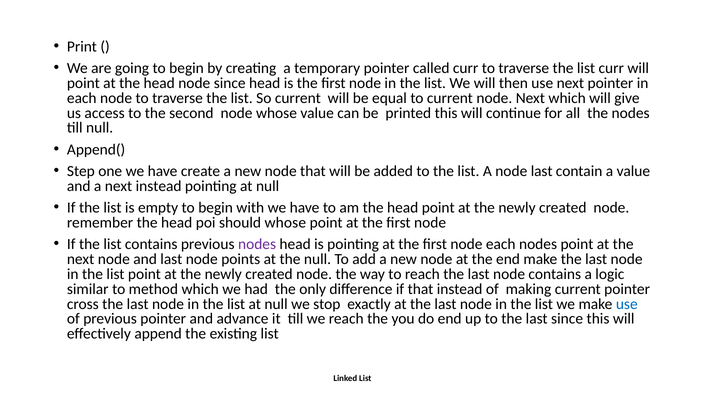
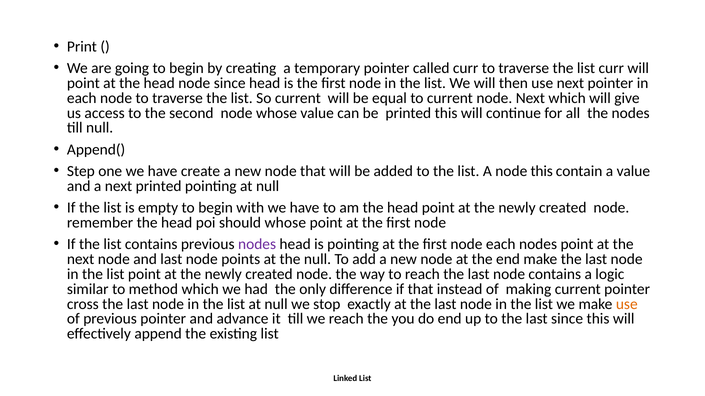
node last: last -> this (542, 171)
next instead: instead -> printed (159, 186)
use colour: blue -> orange (627, 304)
